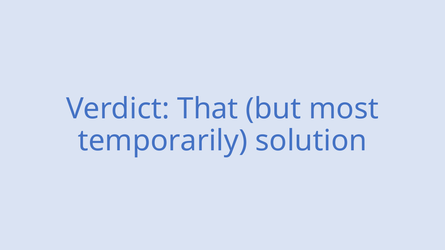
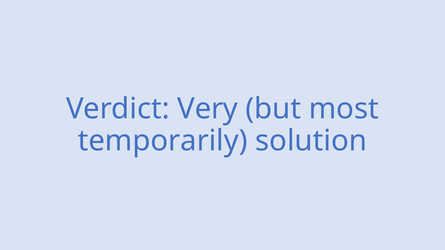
That: That -> Very (208, 109)
